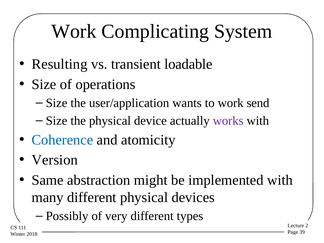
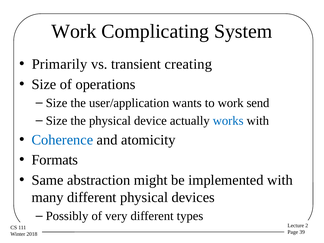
Resulting: Resulting -> Primarily (60, 64)
loadable: loadable -> creating (188, 64)
works colour: purple -> blue (228, 121)
Version: Version -> Formats (55, 160)
